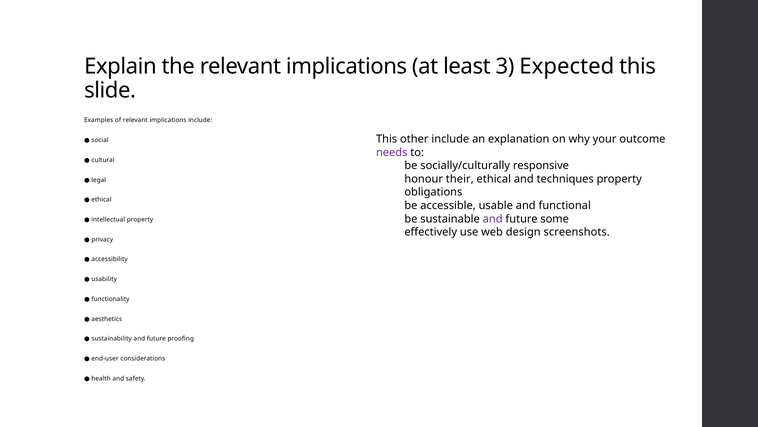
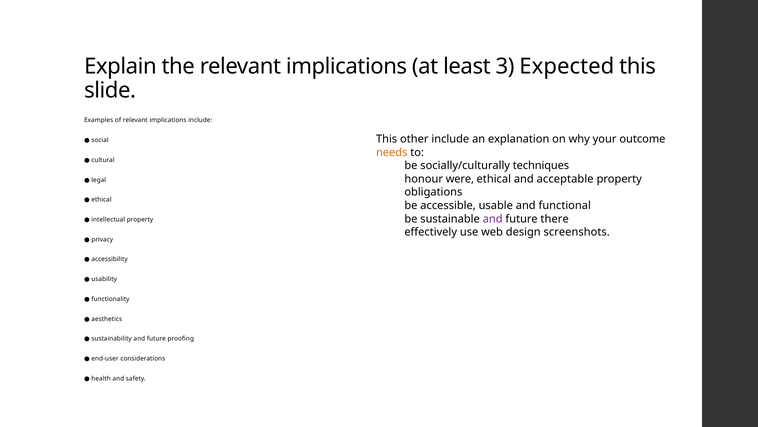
needs colour: purple -> orange (392, 152)
responsive: responsive -> techniques (541, 166)
their: their -> were (460, 179)
techniques: techniques -> acceptable (565, 179)
some: some -> there (555, 219)
